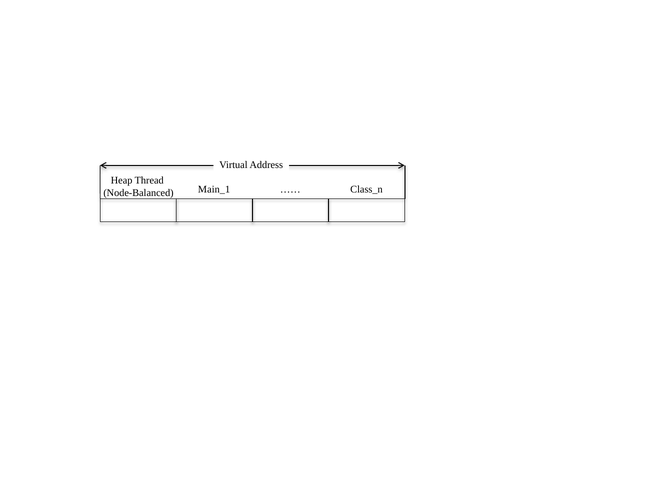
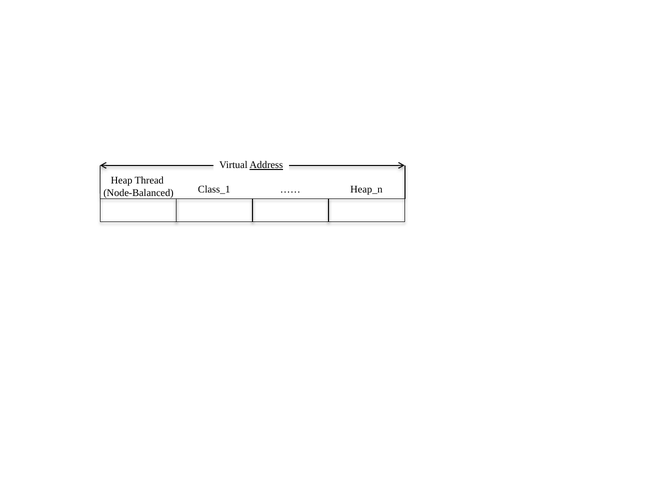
Address underline: none -> present (266, 165)
Class_n: Class_n -> Heap_n (366, 189)
Main_1: Main_1 -> Class_1 (214, 189)
